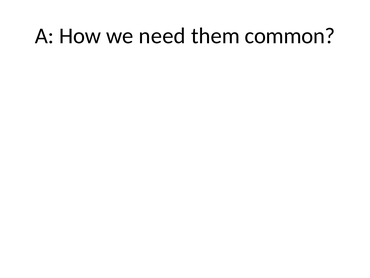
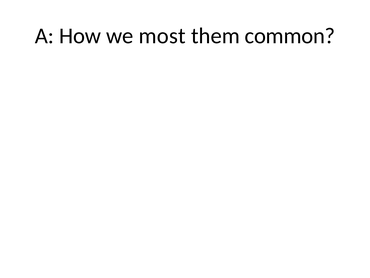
need: need -> most (162, 36)
